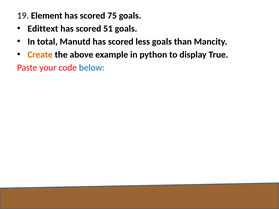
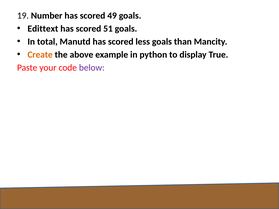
Element: Element -> Number (47, 16)
75: 75 -> 49 (112, 16)
below colour: blue -> purple (92, 68)
